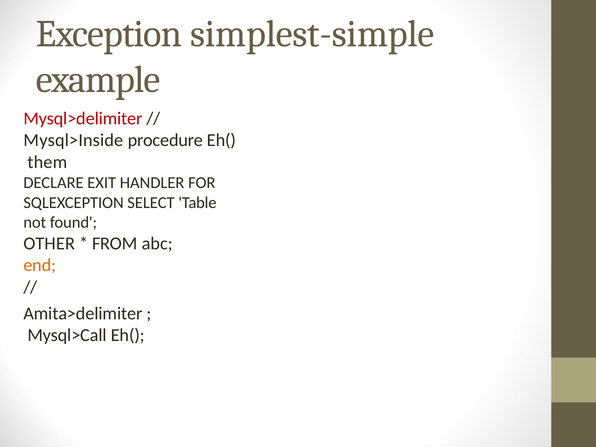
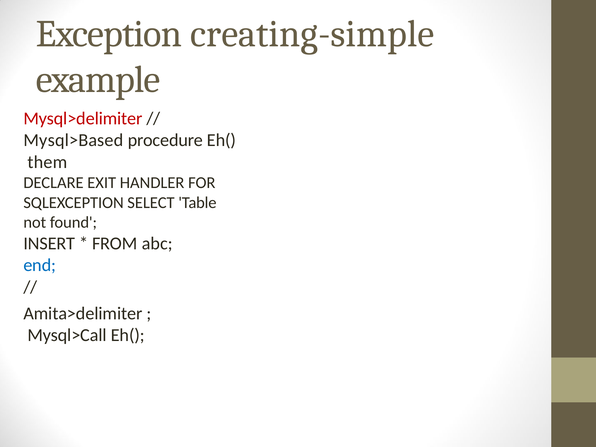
simplest-simple: simplest-simple -> creating-simple (312, 34)
Mysql>Inside: Mysql>Inside -> Mysql>Based (73, 140)
OTHER: OTHER -> INSERT (49, 243)
end colour: orange -> blue (40, 265)
